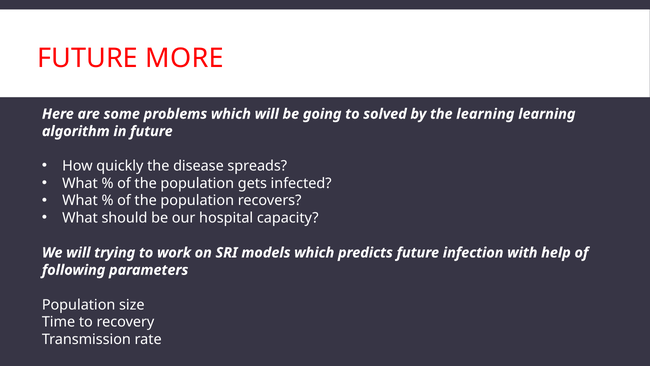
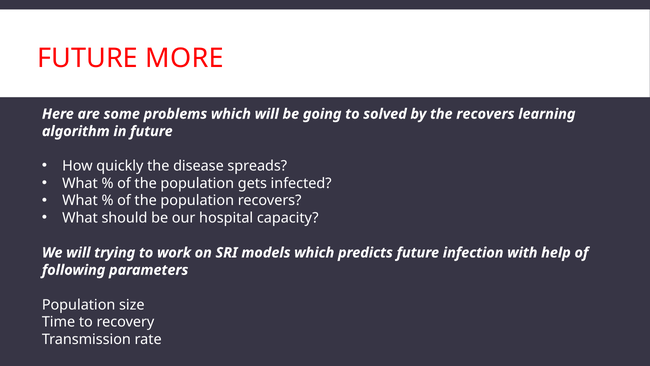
the learning: learning -> recovers (485, 114)
